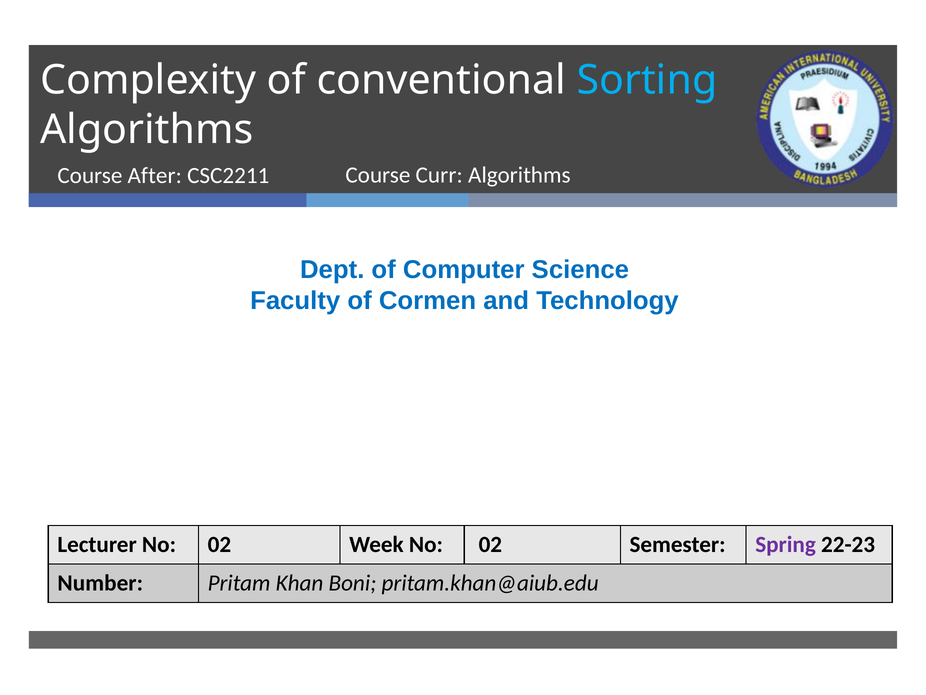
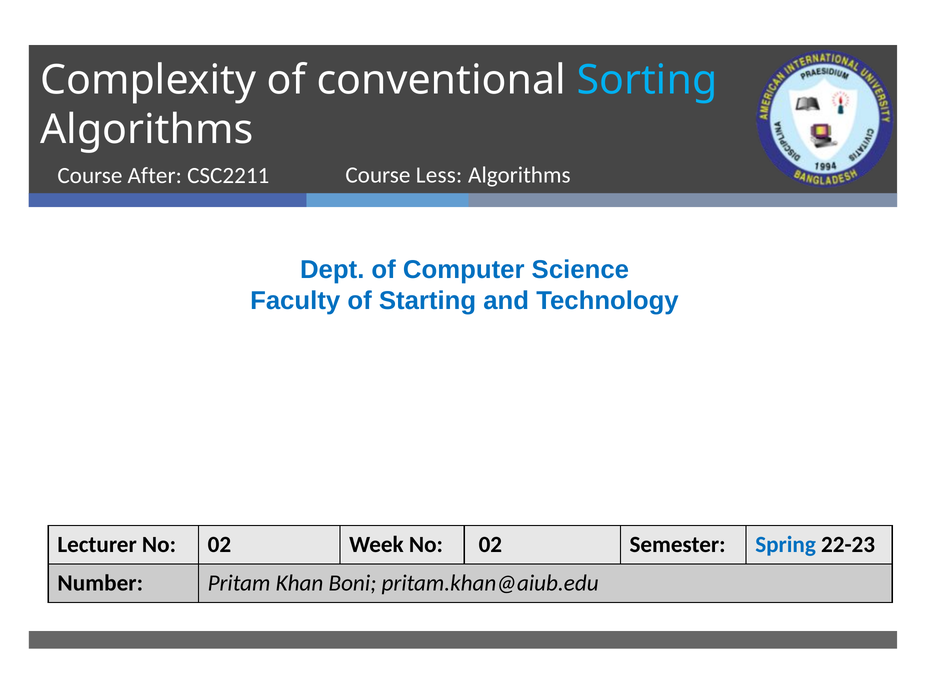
Curr: Curr -> Less (439, 175)
Cormen: Cormen -> Starting (428, 300)
Spring colour: purple -> blue (786, 544)
